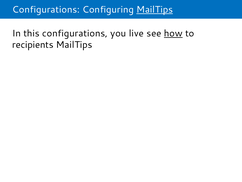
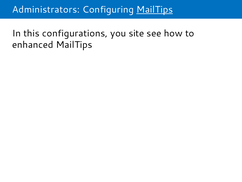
Configurations: Configurations -> Administrators (46, 10)
live: live -> site (136, 33)
how underline: present -> none (173, 33)
recipients: recipients -> enhanced (33, 45)
